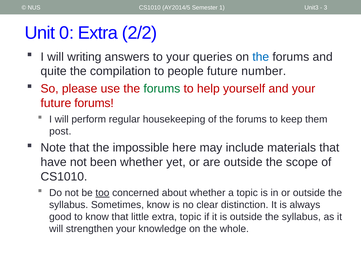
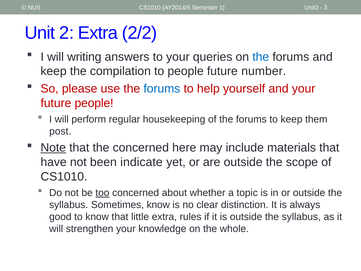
0: 0 -> 2 (67, 33)
quite: quite -> keep (54, 71)
forums colour: green -> blue (162, 89)
future forums: forums -> people (94, 103)
Note underline: none -> present (53, 148)
the impossible: impossible -> concerned (141, 148)
been whether: whether -> indicate (141, 162)
extra topic: topic -> rules (191, 217)
